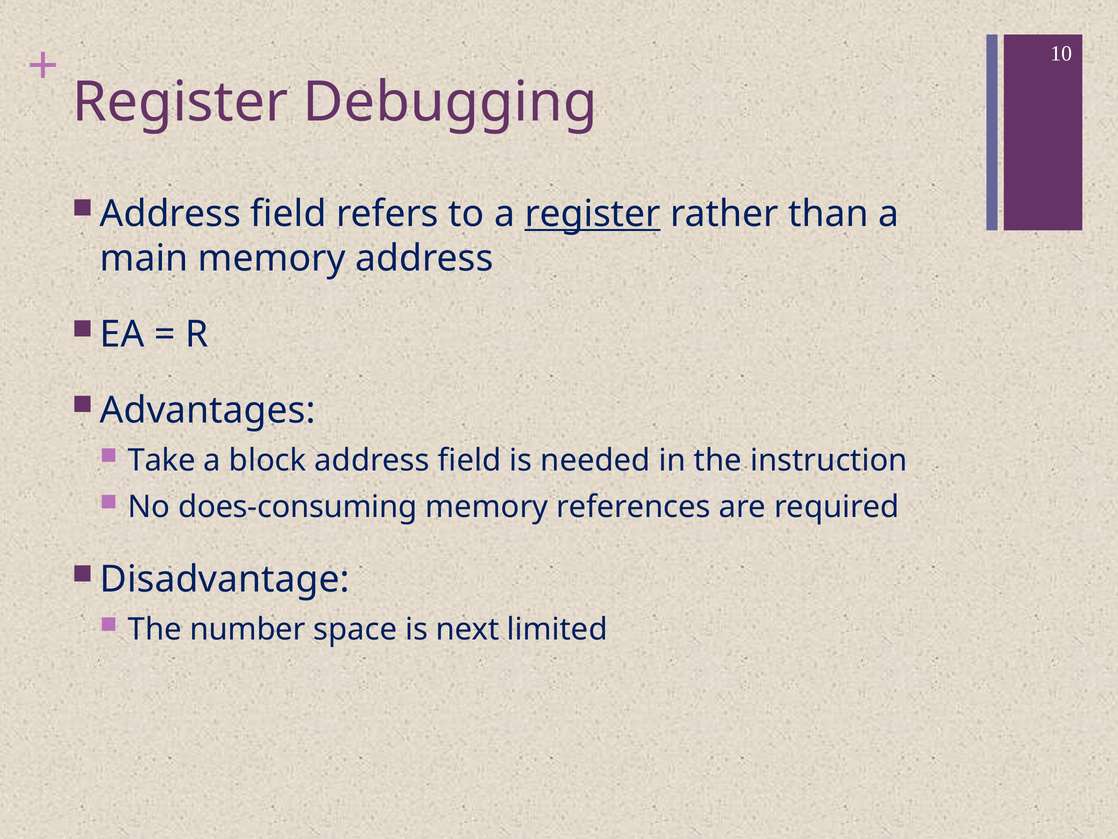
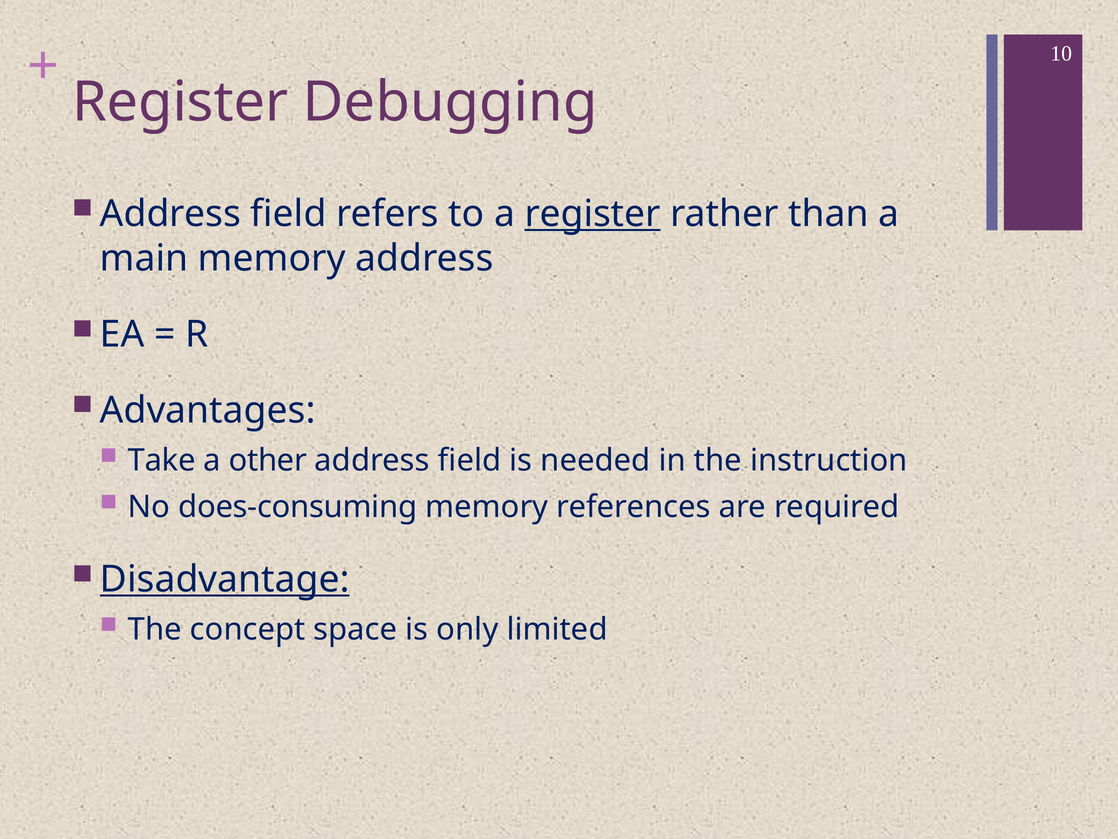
block: block -> other (268, 460)
Disadvantage underline: none -> present (225, 579)
number: number -> concept (248, 629)
next: next -> only (467, 629)
